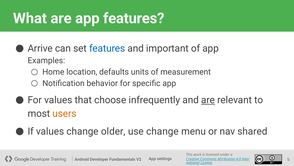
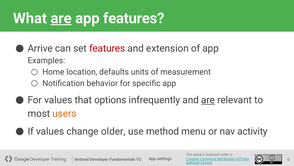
are underline: none -> present (61, 18)
features colour: blue -> red (107, 48)
important: important -> extension (167, 48)
choose: choose -> options (110, 100)
use change: change -> method (163, 131)
shared: shared -> activity (252, 131)
